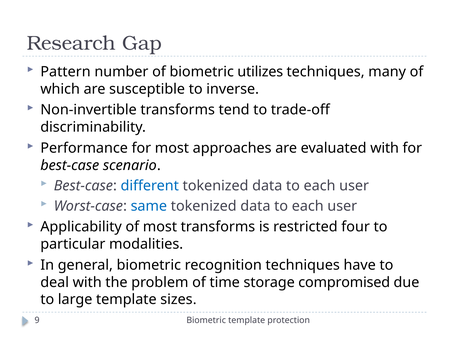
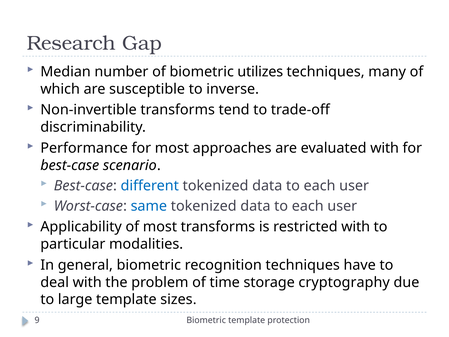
Pattern: Pattern -> Median (66, 72)
restricted four: four -> with (356, 227)
compromised: compromised -> cryptography (344, 282)
